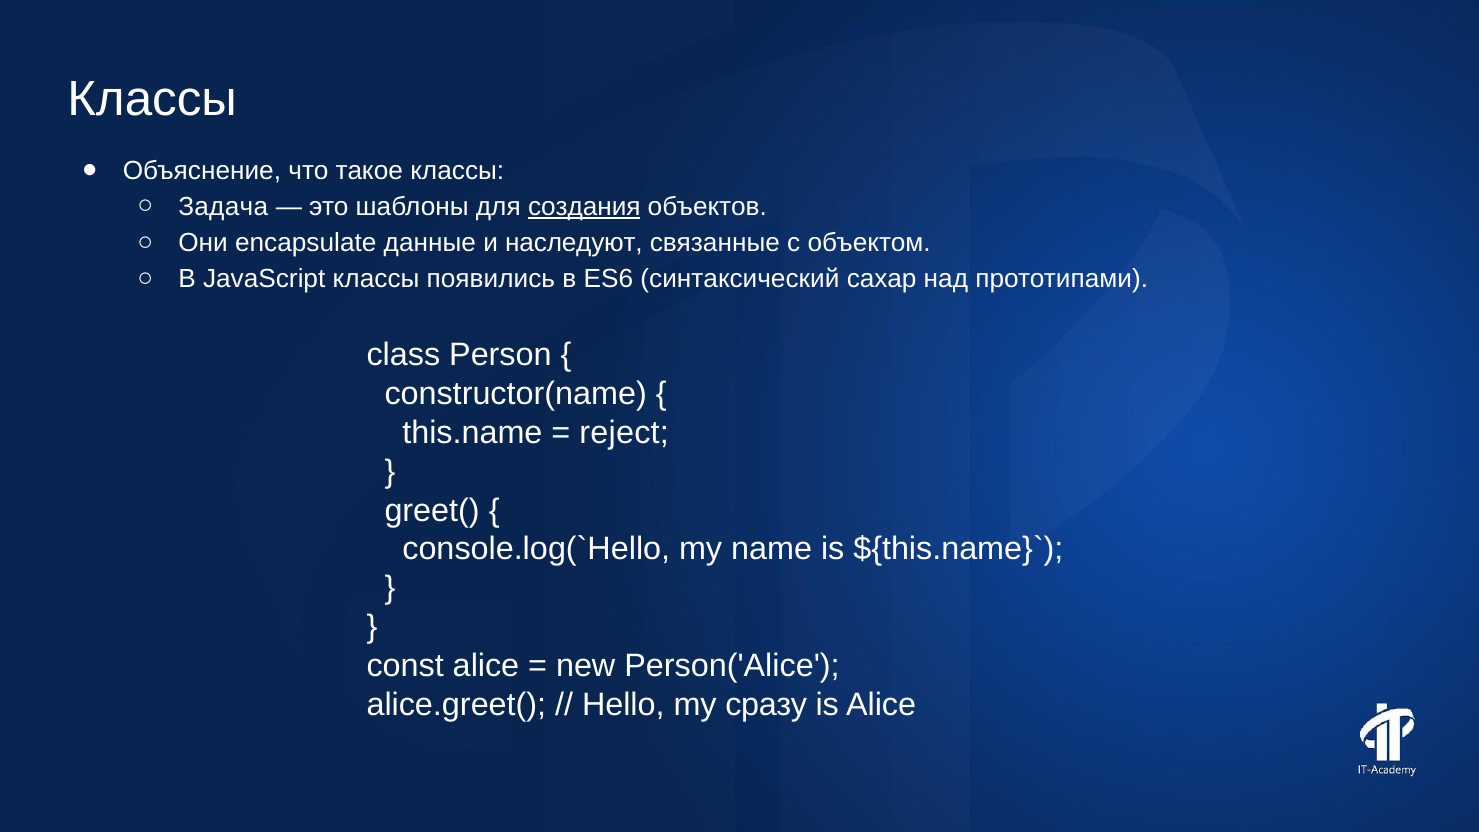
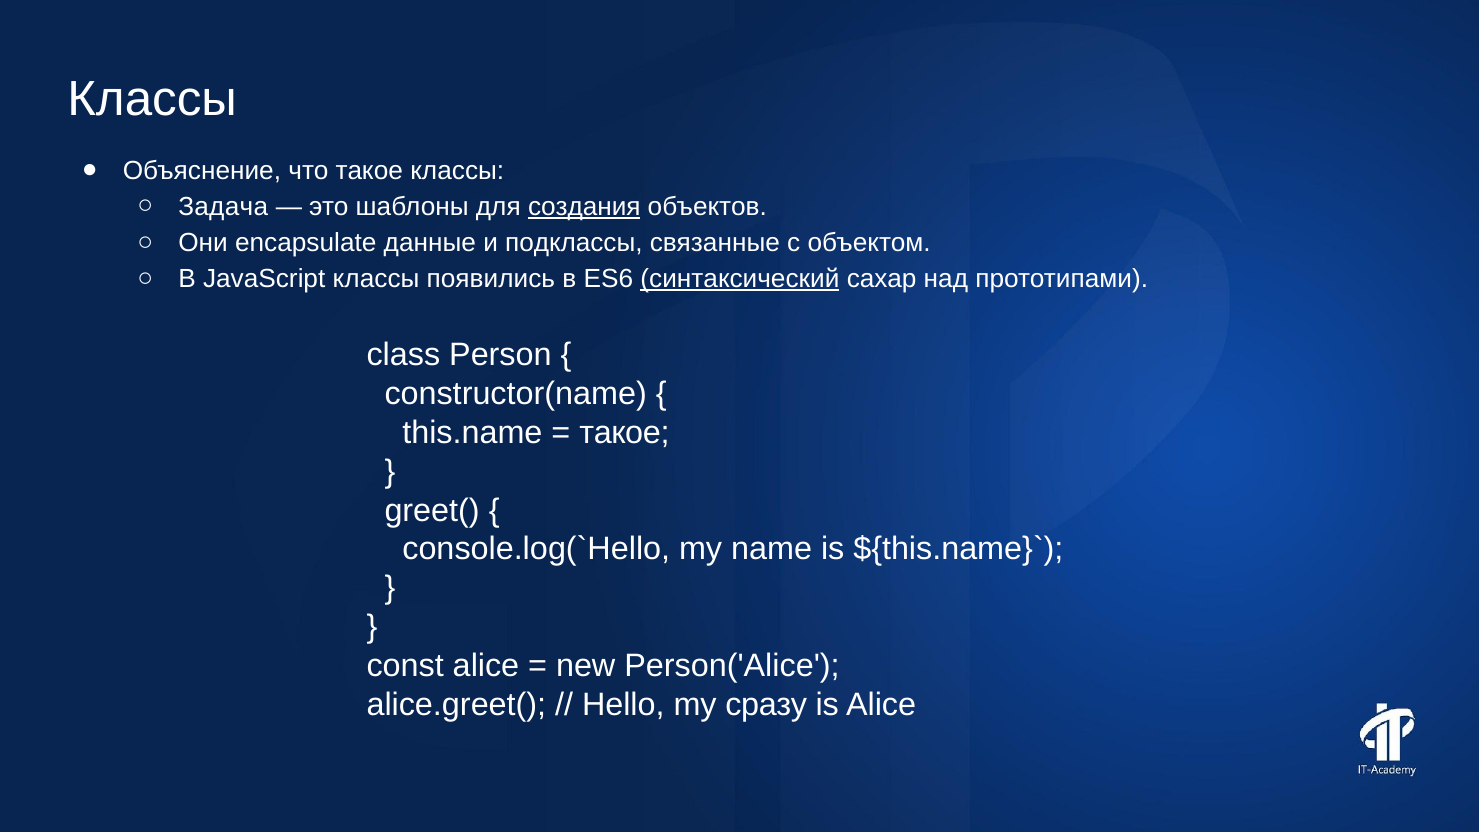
наследуют: наследуют -> подклассы (574, 243)
синтаксический underline: none -> present (740, 279)
reject: reject -> такое (624, 433)
